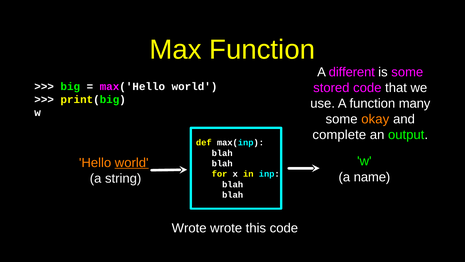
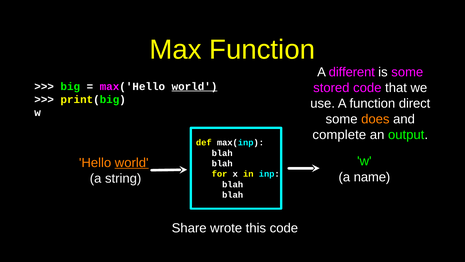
world underline: none -> present (195, 86)
many: many -> direct (415, 103)
okay: okay -> does (375, 119)
Wrote: Wrote -> Share (189, 228)
